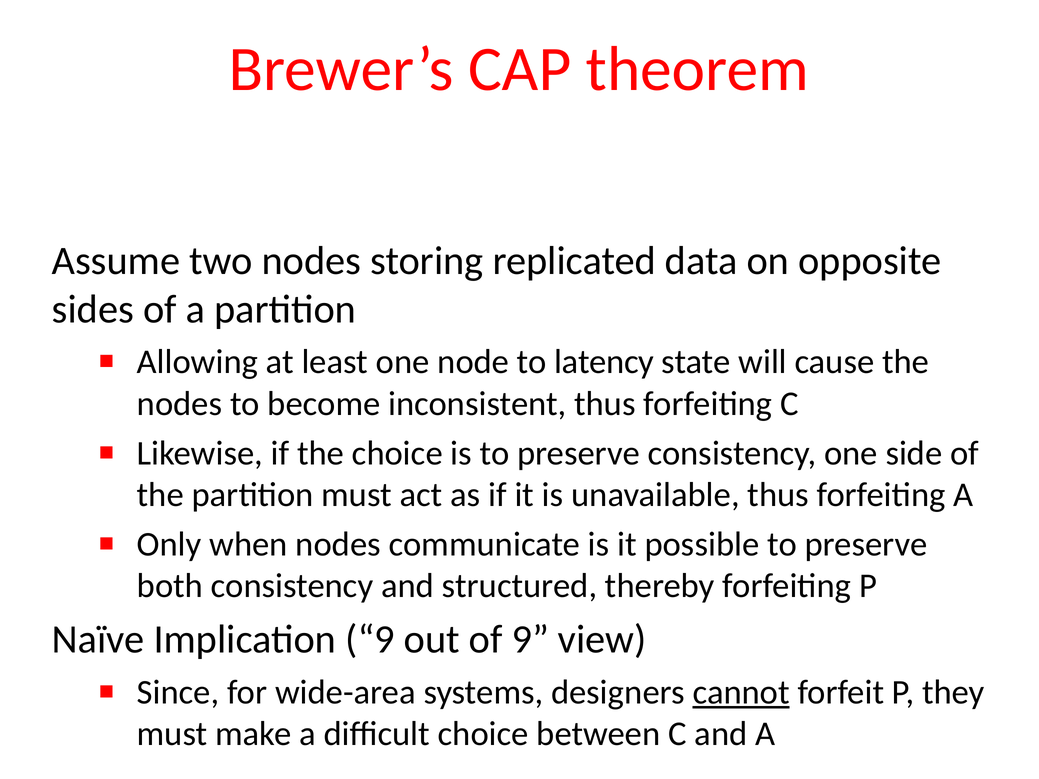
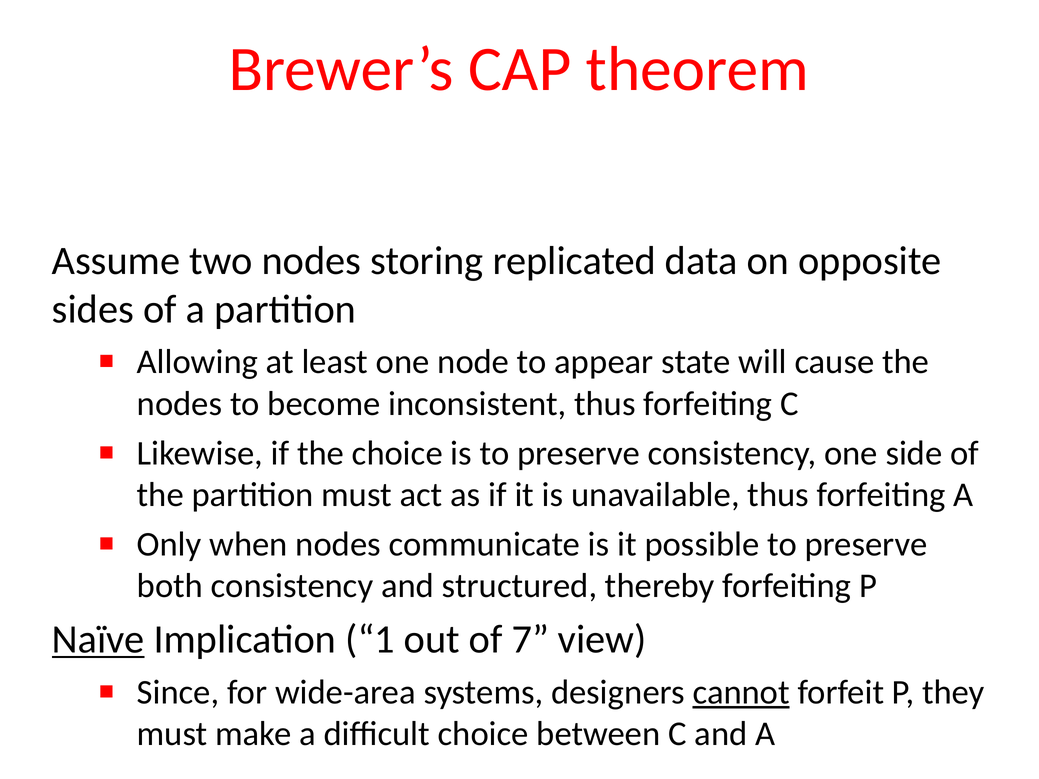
latency: latency -> appear (604, 362)
Naïve underline: none -> present (98, 640)
Implication 9: 9 -> 1 (370, 640)
of 9: 9 -> 7 (530, 640)
